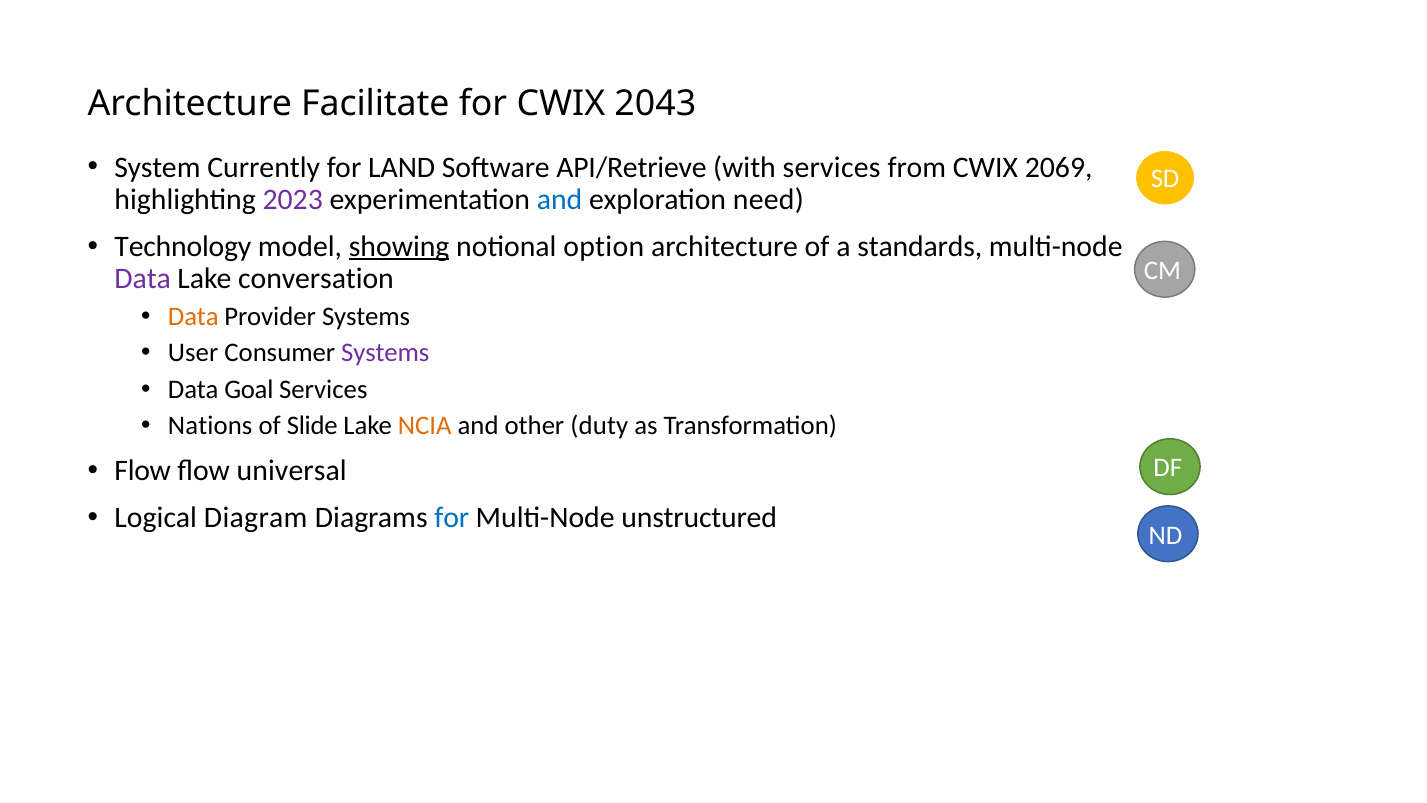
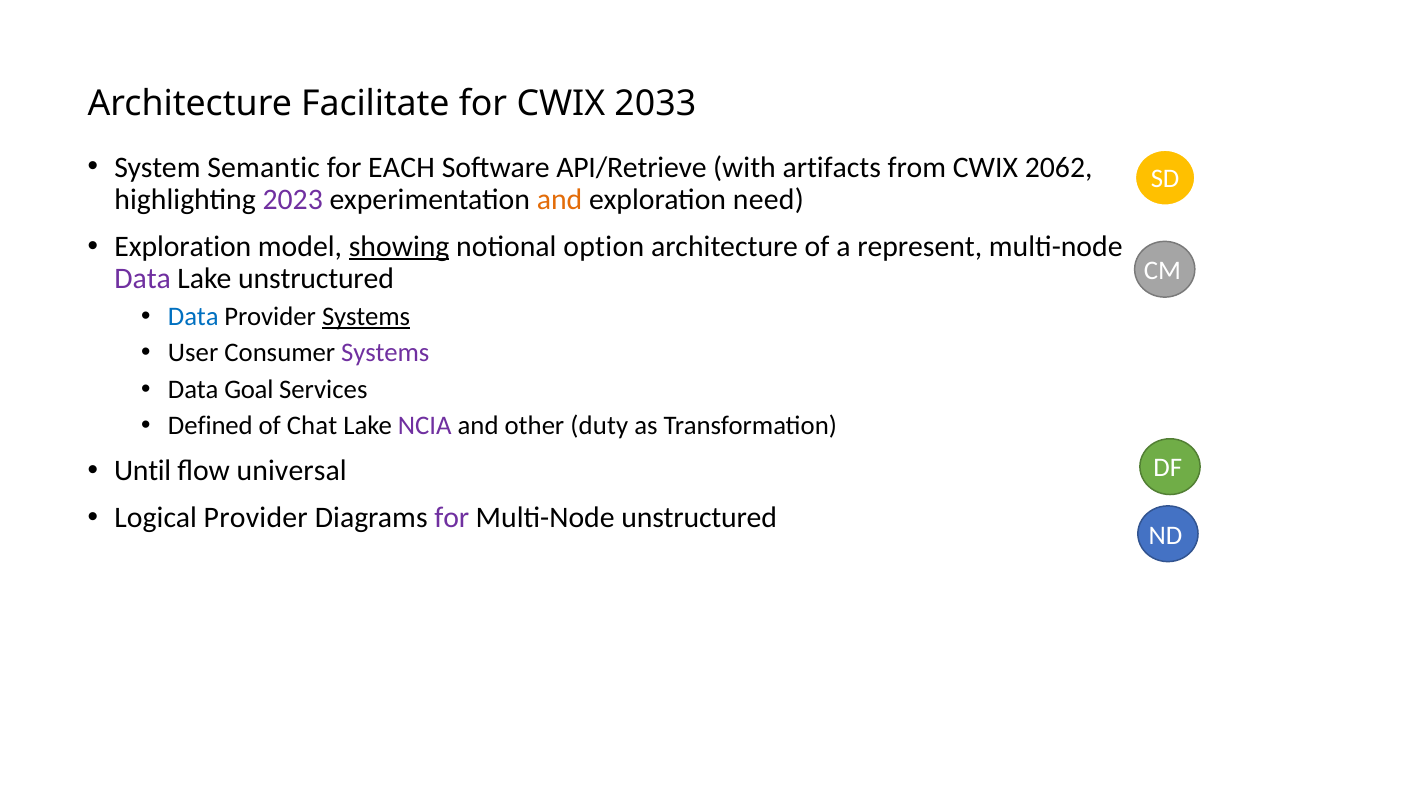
2043: 2043 -> 2033 (655, 104)
Currently: Currently -> Semantic (264, 167)
LAND: LAND -> EACH (402, 167)
with services: services -> artifacts (832, 167)
2069: 2069 -> 2062 (1059, 167)
and colour: blue -> orange (560, 199)
Technology: Technology -> Exploration (183, 246)
standards: standards -> represent (920, 246)
Lake conversation: conversation -> unstructured (316, 279)
Data colour: orange -> blue (193, 317)
Systems underline: none -> present (366, 317)
Nations: Nations -> Defined (210, 426)
Slide: Slide -> Chat (312, 426)
NCIA colour: orange -> purple (425, 426)
Flow: Flow -> Until (143, 471)
Logical Diagram: Diagram -> Provider (256, 518)
for colour: blue -> purple (452, 518)
